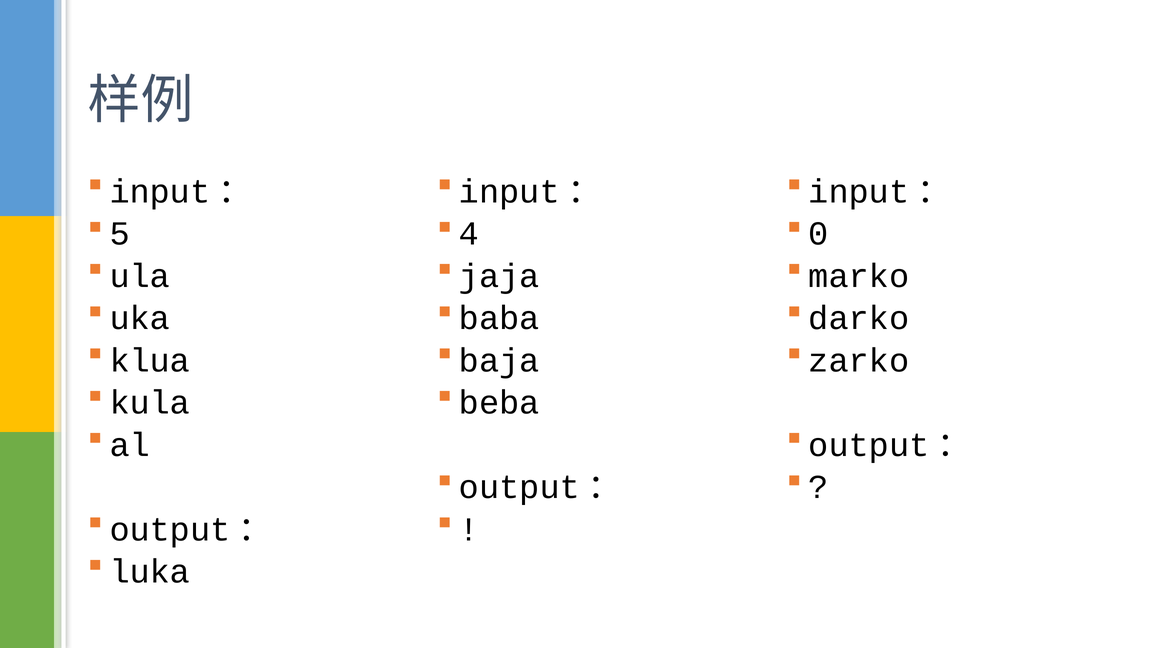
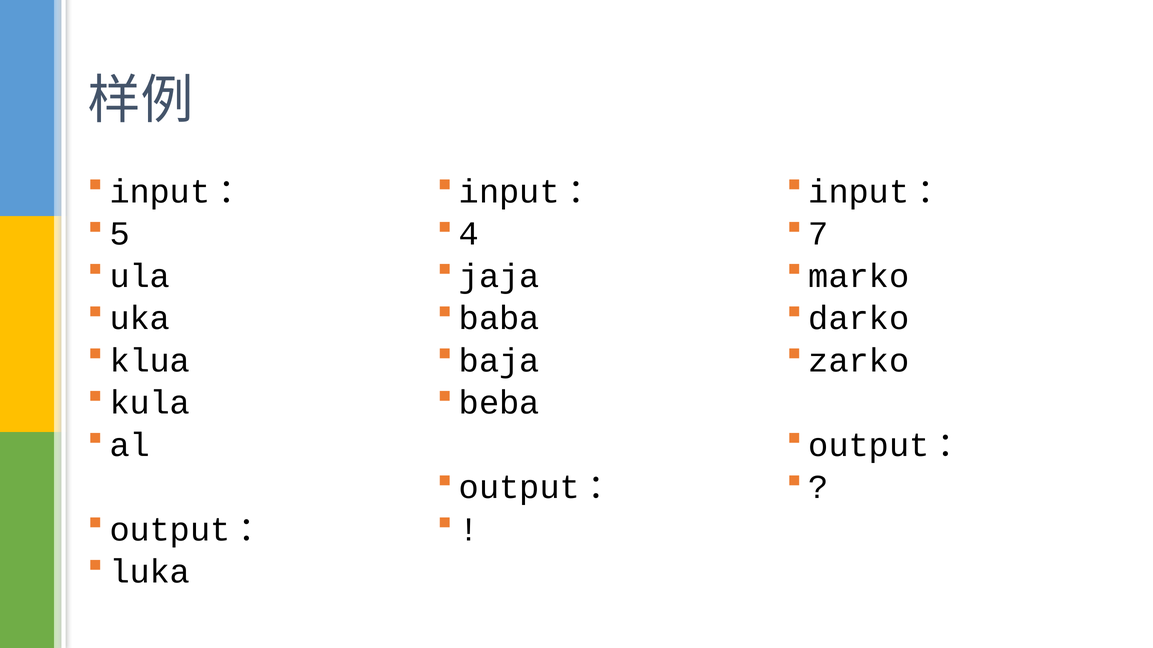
0: 0 -> 7 (819, 234)
